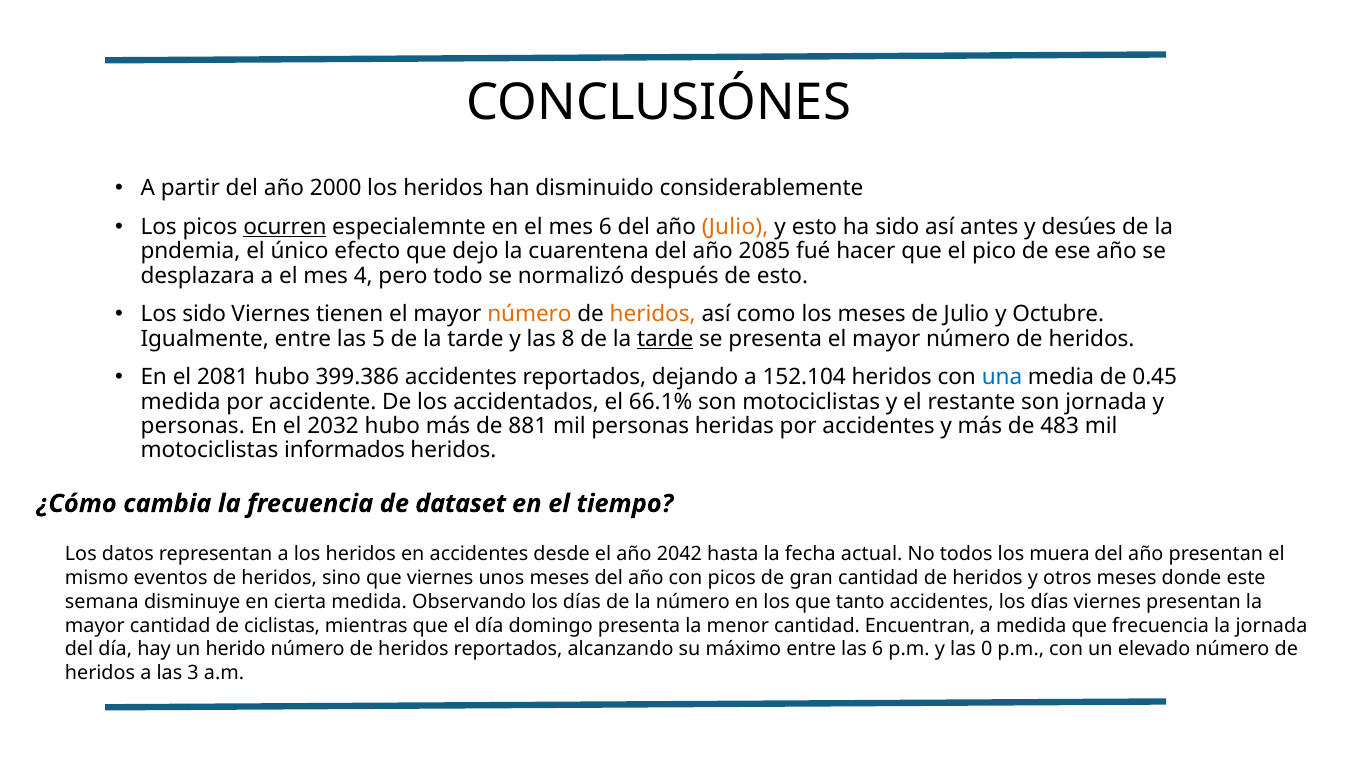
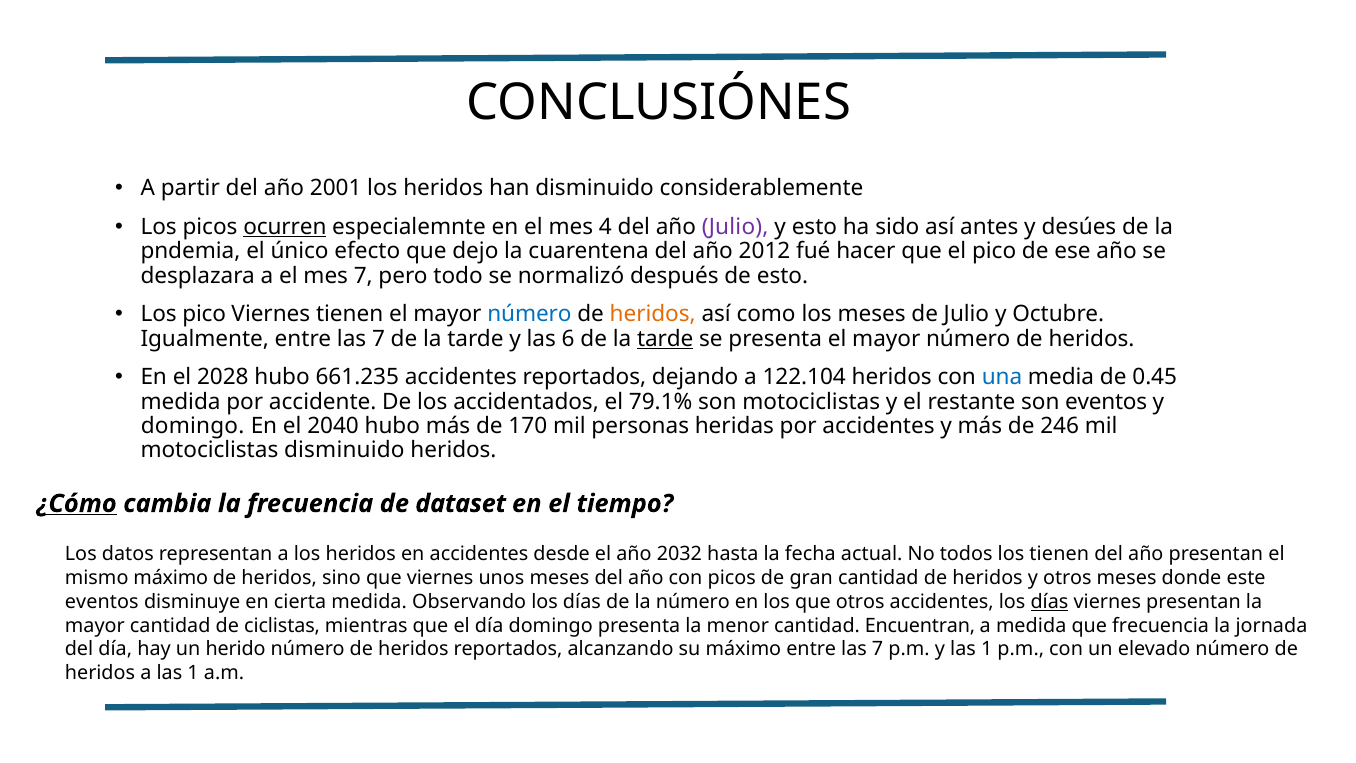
2000: 2000 -> 2001 (336, 188)
mes 6: 6 -> 4 (605, 227)
Julio colour: orange -> purple (735, 227)
2085: 2085 -> 2012 (765, 251)
mes 4: 4 -> 7 (363, 276)
Los sido: sido -> pico (204, 314)
número colour: orange -> blue (529, 314)
Igualmente entre las 5: 5 -> 7 (378, 339)
8: 8 -> 6 (568, 339)
2081: 2081 -> 2028 (223, 377)
399.386: 399.386 -> 661.235 (357, 377)
152.104: 152.104 -> 122.104 (804, 377)
66.1%: 66.1% -> 79.1% (661, 402)
son jornada: jornada -> eventos (1106, 402)
personas: personas -> domingo (193, 426)
2032: 2032 -> 2040 (333, 426)
881: 881 -> 170 (528, 426)
483: 483 -> 246 (1060, 426)
motociclistas informados: informados -> disminuido (344, 450)
¿Cómo underline: none -> present (77, 503)
2042: 2042 -> 2032 (679, 554)
los muera: muera -> tienen (1059, 554)
mismo eventos: eventos -> máximo (171, 578)
semana: semana -> eventos (102, 602)
que tanto: tanto -> otros (860, 602)
días underline: none -> present (1049, 602)
máximo entre las 6: 6 -> 7 (878, 649)
y las 0: 0 -> 1 (987, 649)
a las 3: 3 -> 1 (193, 673)
